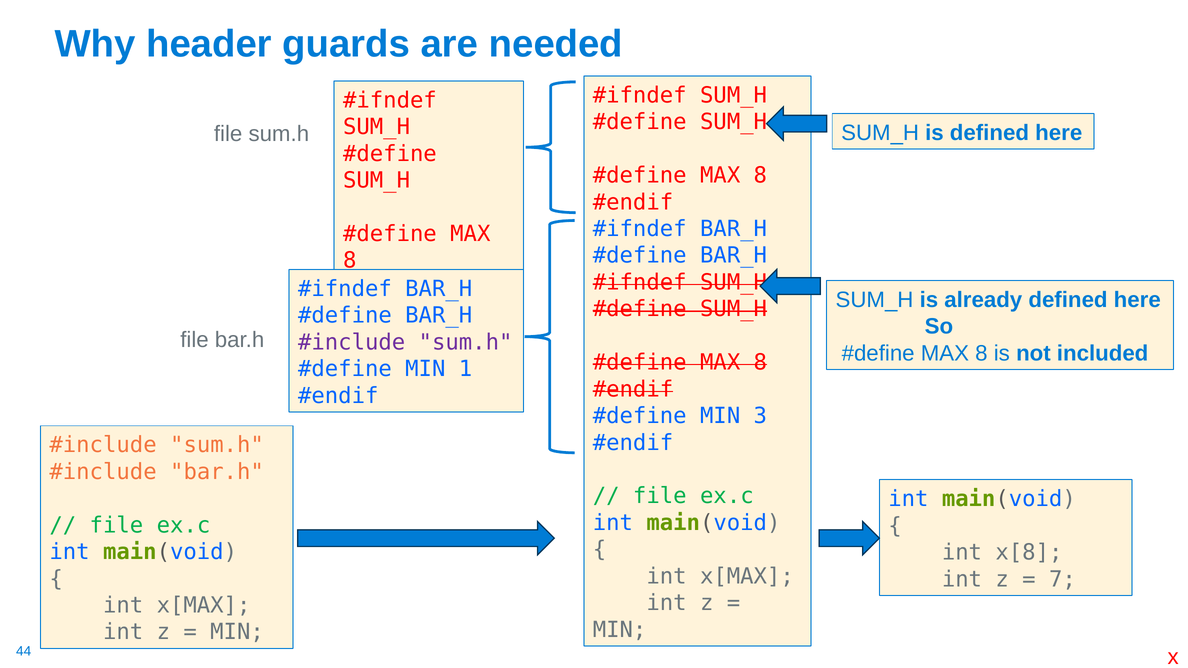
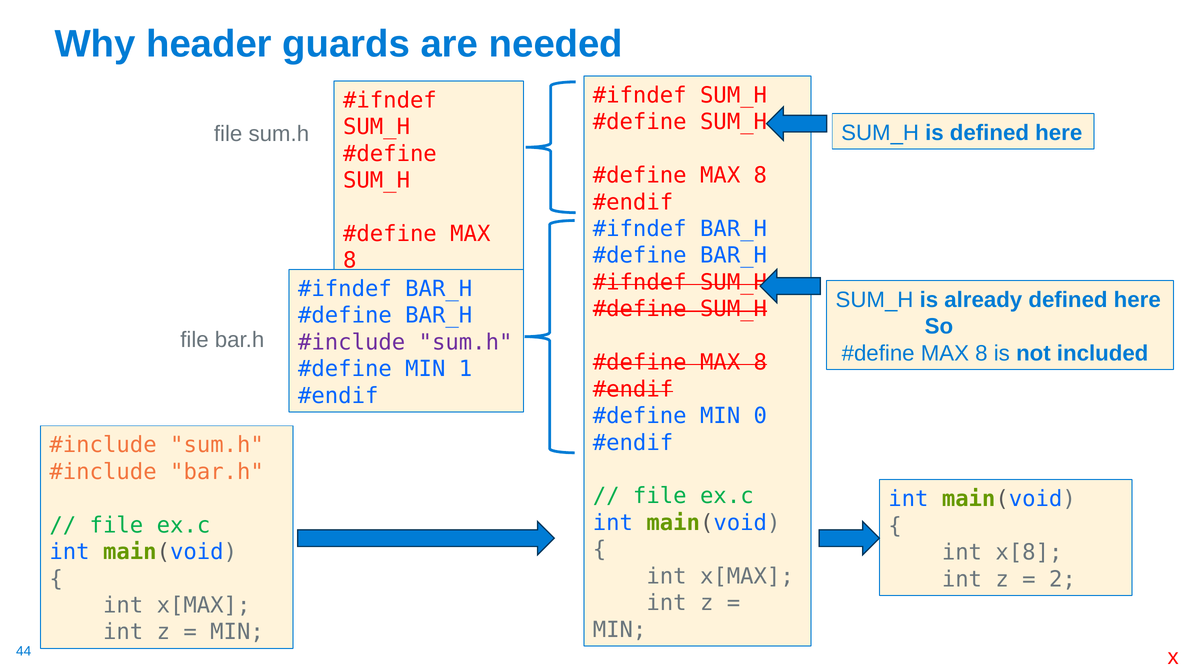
3: 3 -> 0 (760, 416)
7: 7 -> 2 (1062, 579)
